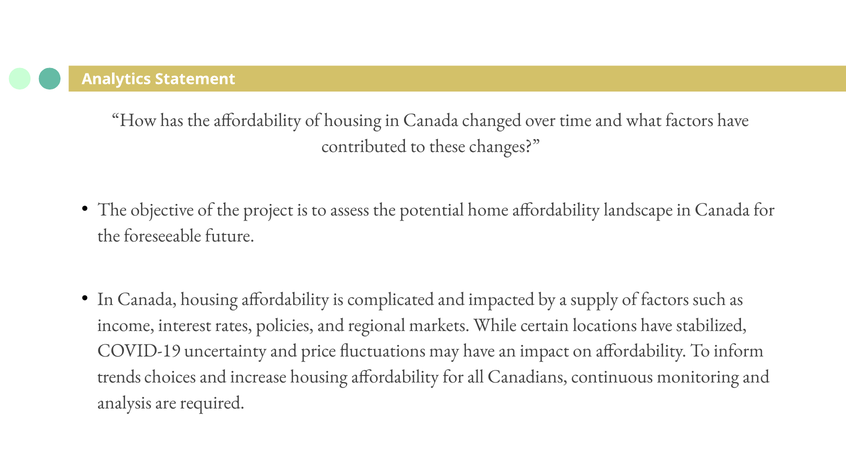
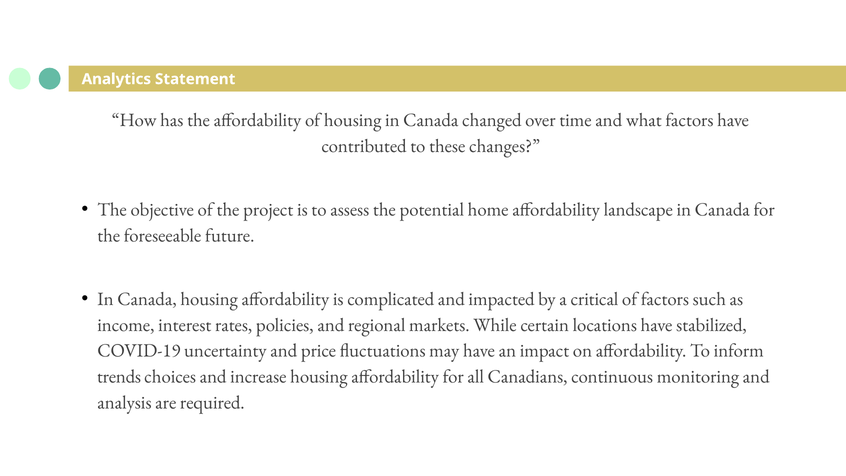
supply: supply -> critical (594, 299)
